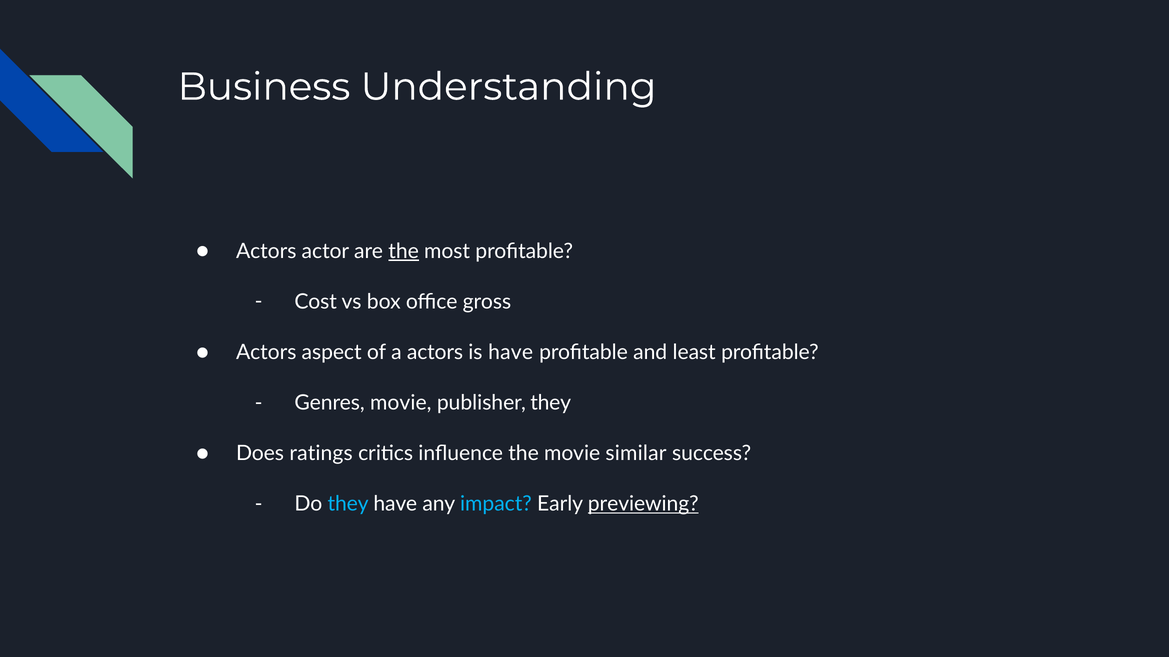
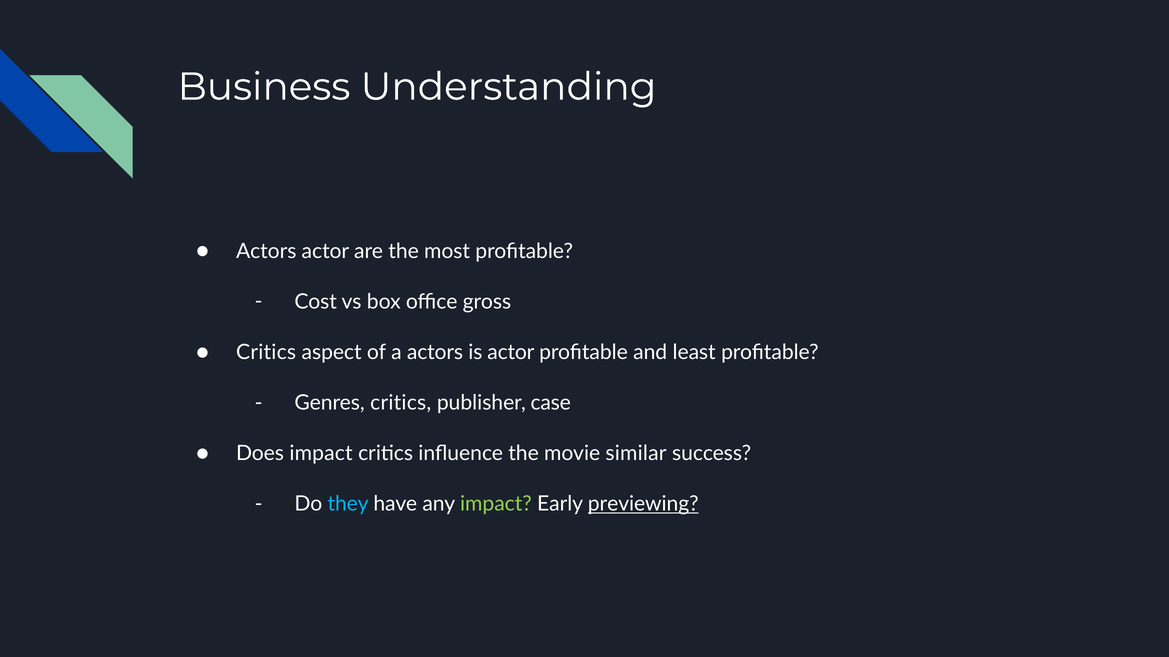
the underline: present -> none (404, 251)
Actors: Actors -> Critics (266, 353)
is have: have -> actor (511, 353)
Genres movie: movie -> critics (401, 403)
publisher they: they -> case (551, 403)
Does ratings: ratings -> impact (321, 454)
impact colour: light blue -> light green (496, 504)
